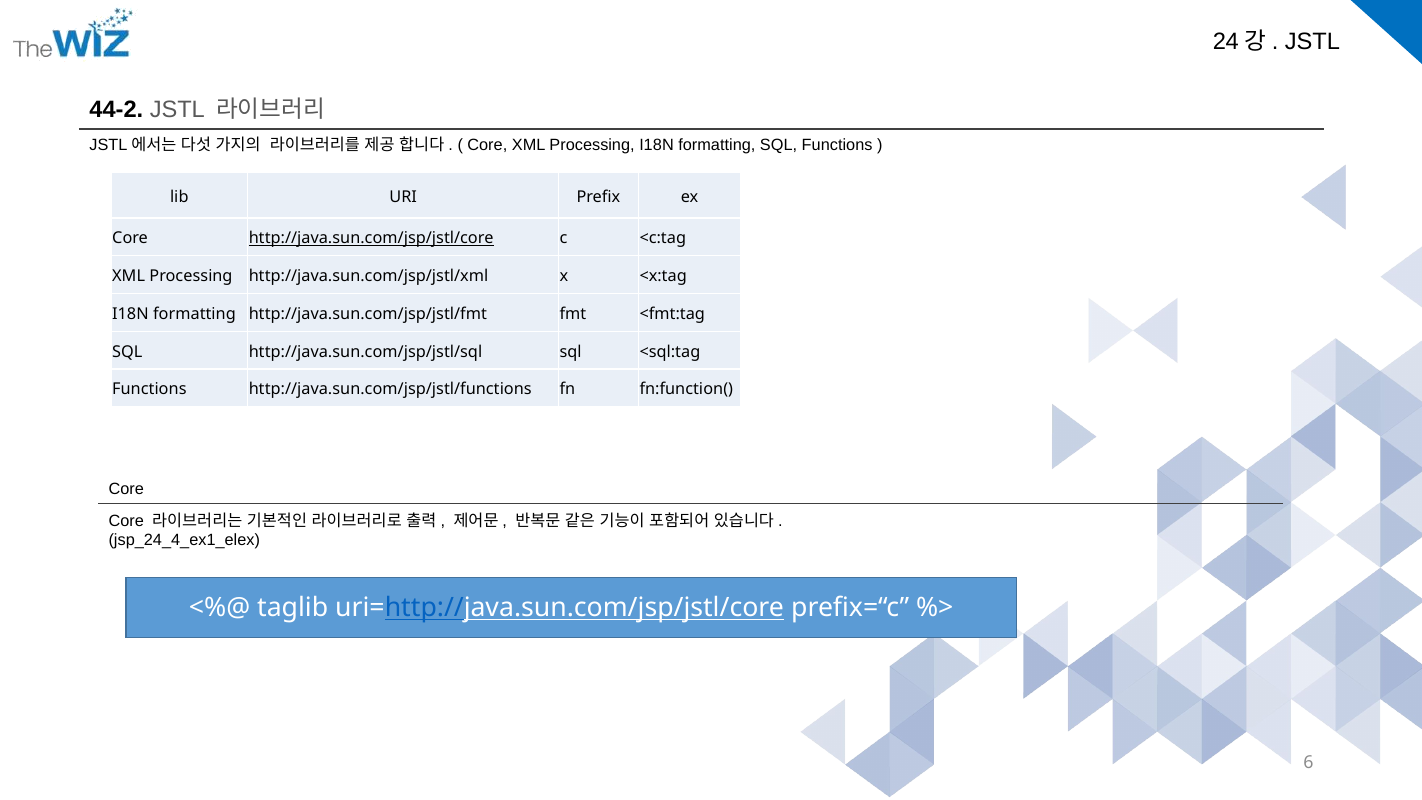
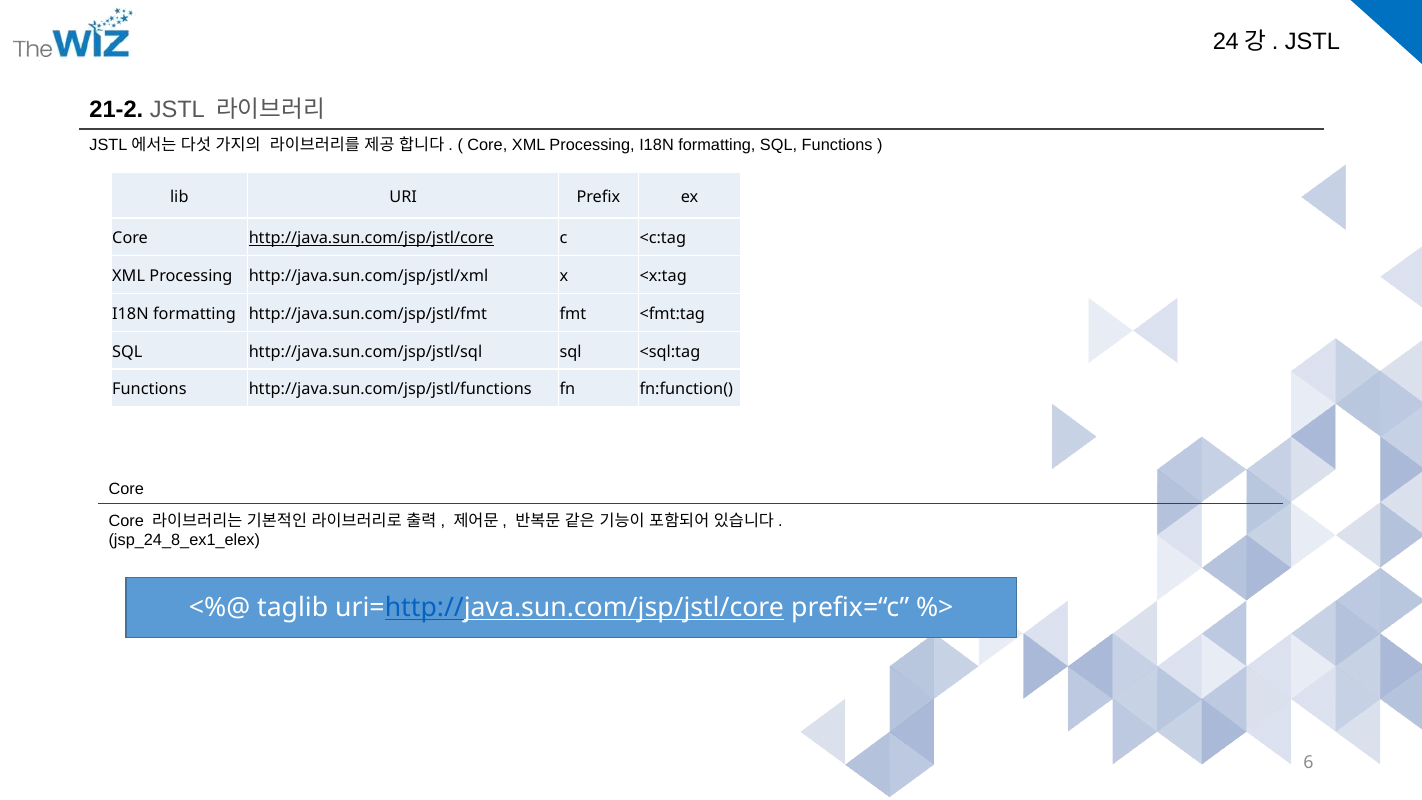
44-2: 44-2 -> 21-2 (116, 110)
jsp_24_4_ex1_elex: jsp_24_4_ex1_elex -> jsp_24_8_ex1_elex (184, 540)
